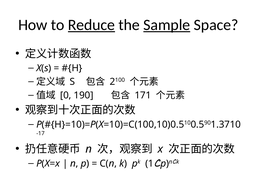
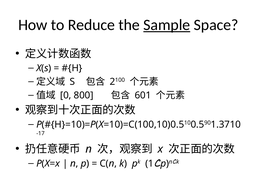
Reduce underline: present -> none (91, 25)
190: 190 -> 800 (84, 95)
171: 171 -> 601 (143, 95)
